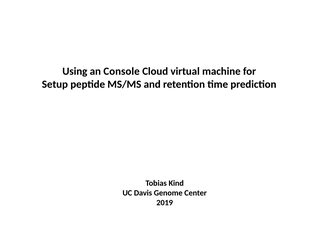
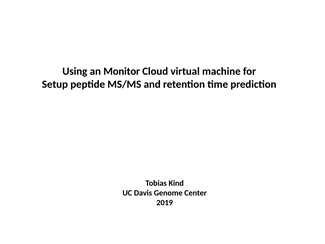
Console: Console -> Monitor (122, 71)
